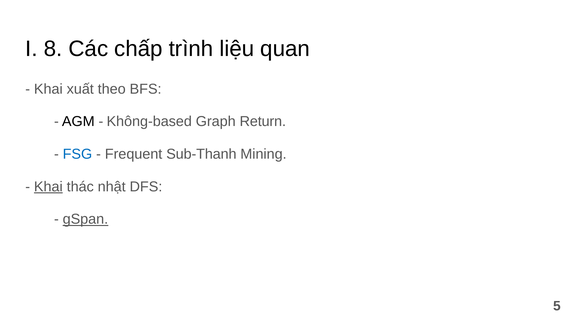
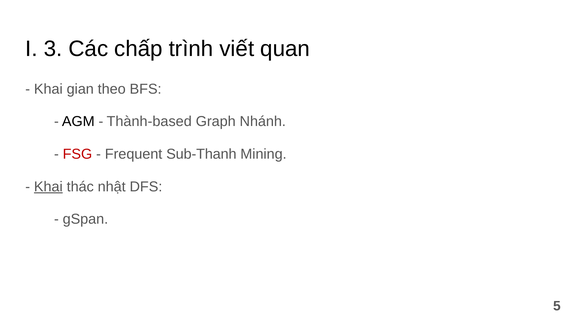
8: 8 -> 3 (53, 49)
liệu: liệu -> viết (237, 49)
xuất: xuất -> gian (80, 89)
Không-based: Không-based -> Thành-based (149, 122)
Return: Return -> Nhánh (263, 122)
FSG colour: blue -> red (77, 154)
gSpan underline: present -> none (85, 219)
